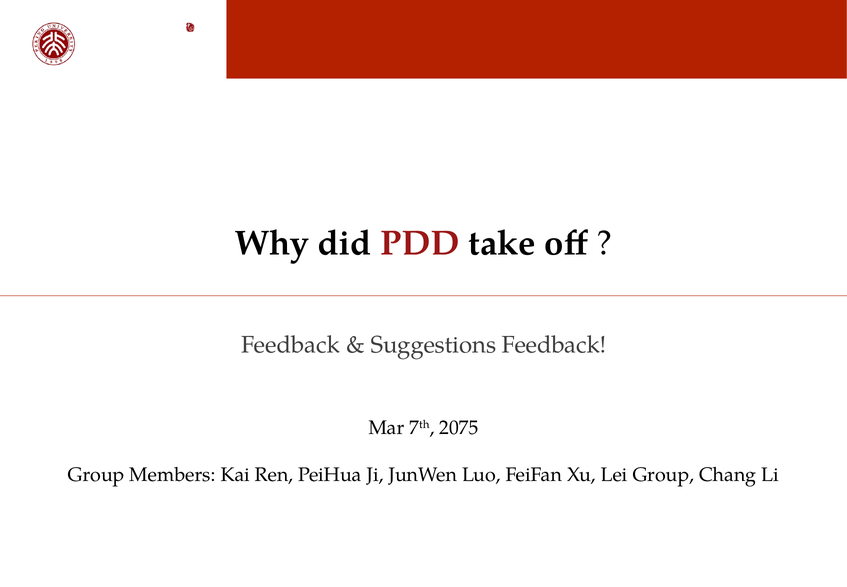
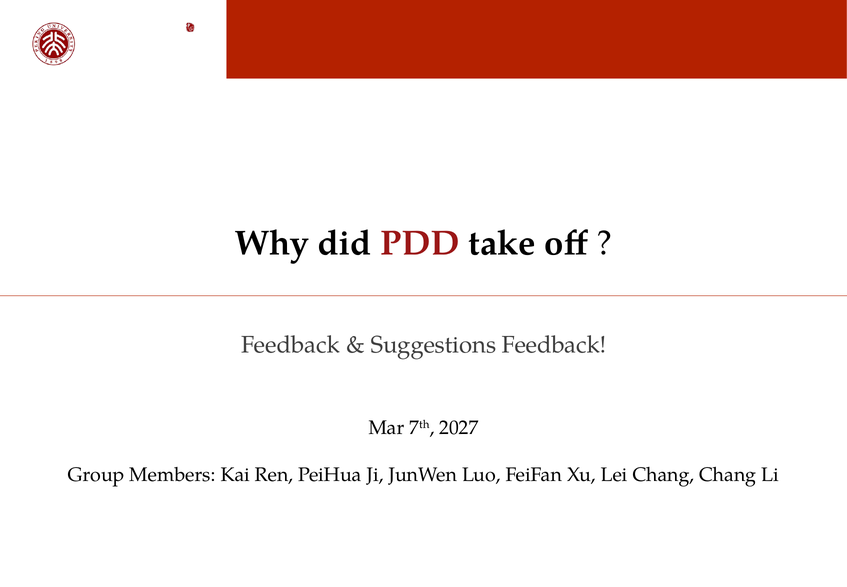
2075: 2075 -> 2027 (459, 427)
Lei Group: Group -> Chang (663, 474)
